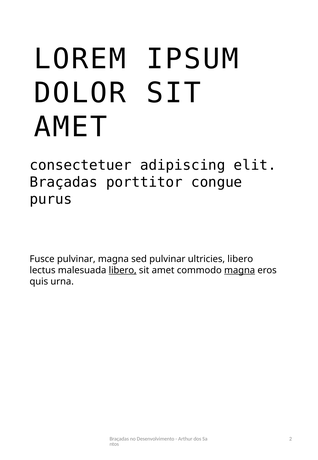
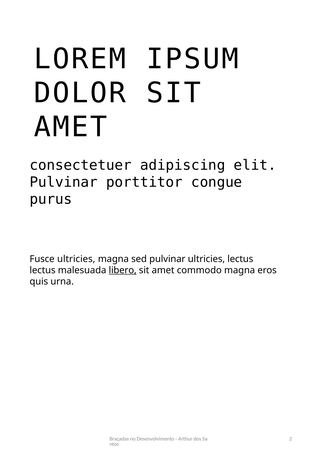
Braçadas: Braçadas -> Pulvinar (64, 182)
Fusce pulvinar: pulvinar -> ultricies (76, 259)
ultricies libero: libero -> lectus (240, 259)
magna underline: present -> none (240, 270)
